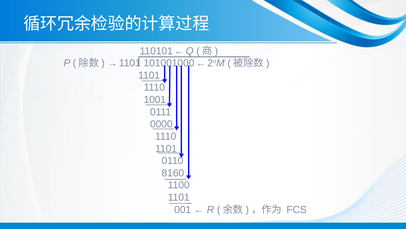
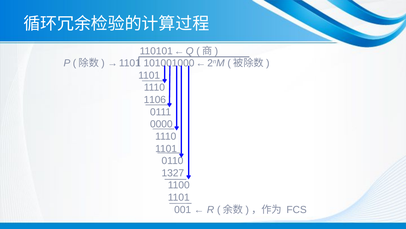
1001: 1001 -> 1106 (155, 100)
8160: 8160 -> 1327 (173, 173)
